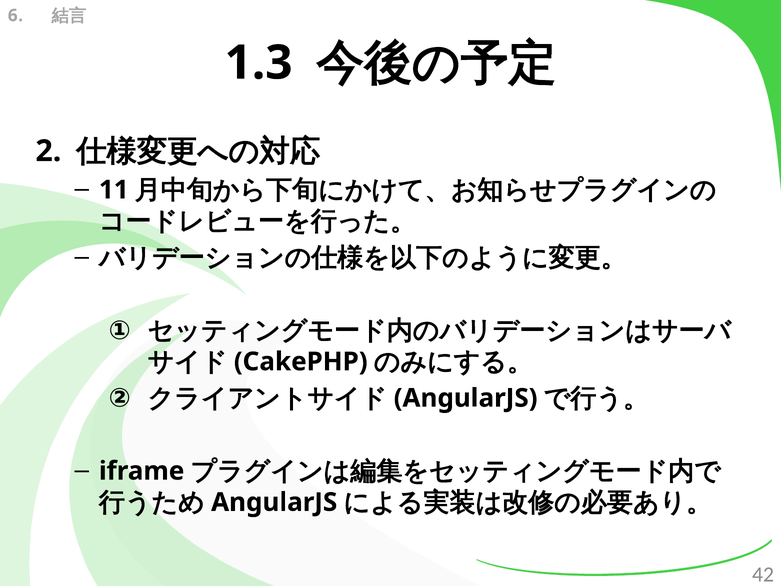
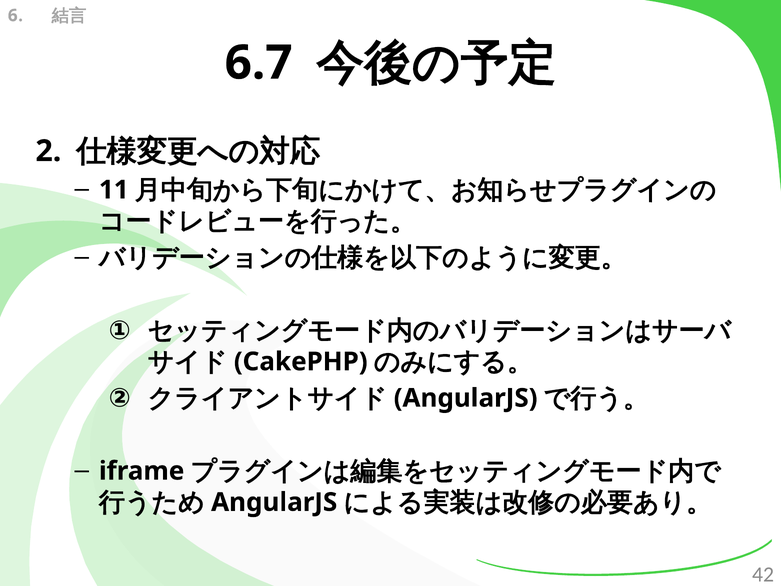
1.3: 1.3 -> 6.7 (259, 63)
